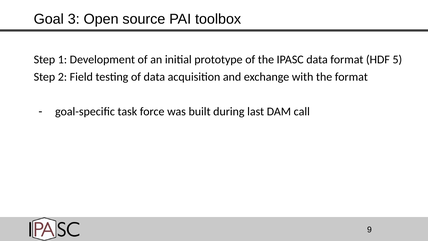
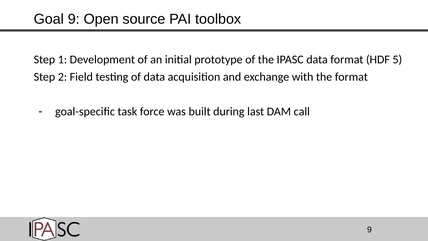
Goal 3: 3 -> 9 (74, 19)
